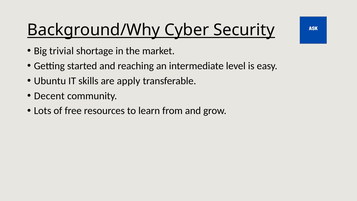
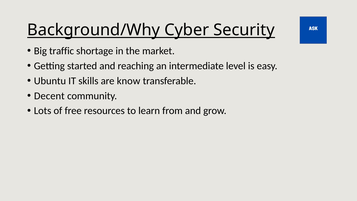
trivial: trivial -> traffic (62, 51)
apply: apply -> know (129, 81)
